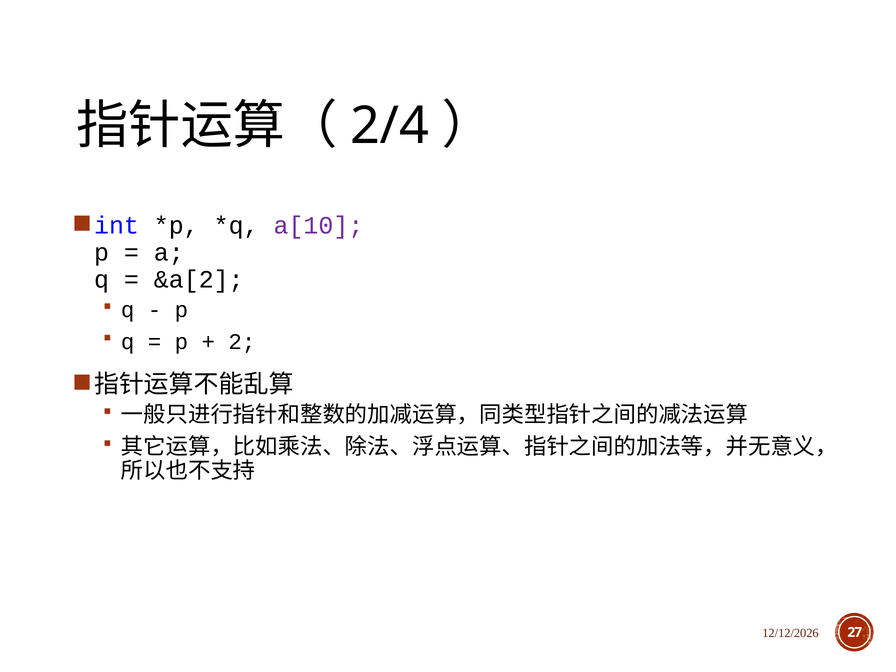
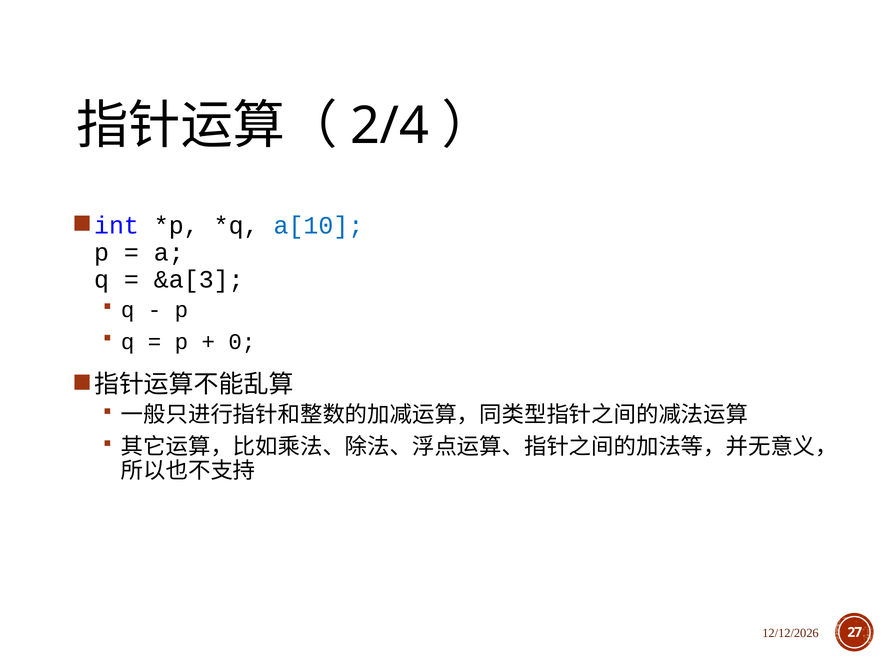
a[10 colour: purple -> blue (318, 226)
&a[2: &a[2 -> &a[3 (199, 279)
2: 2 -> 0 (242, 342)
